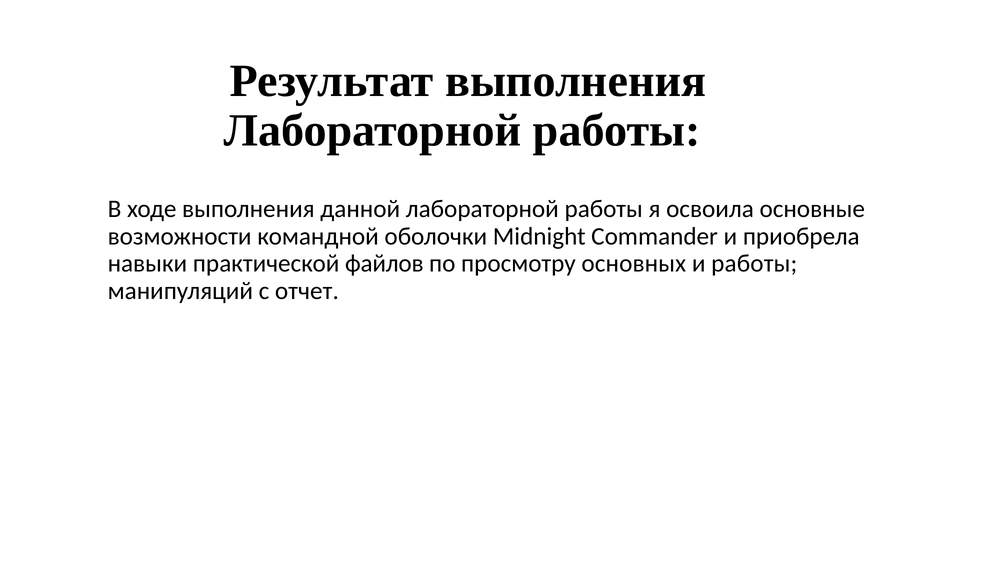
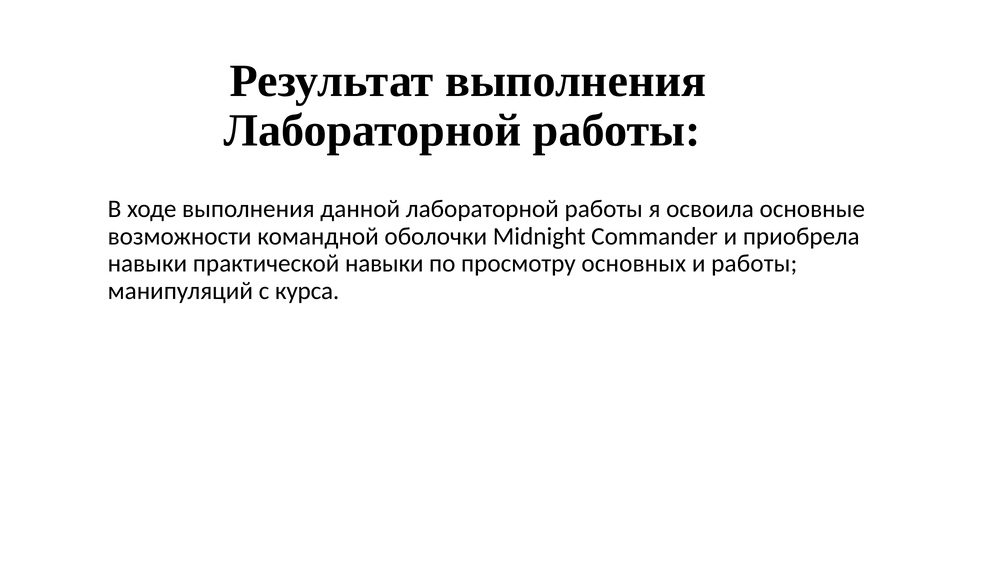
практической файлов: файлов -> навыки (384, 263)
отчет: отчет -> курса (307, 290)
